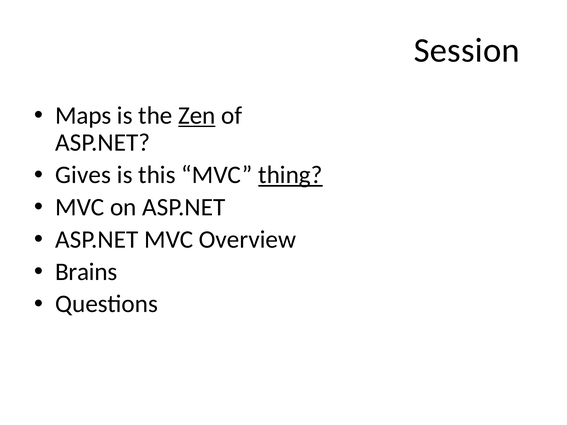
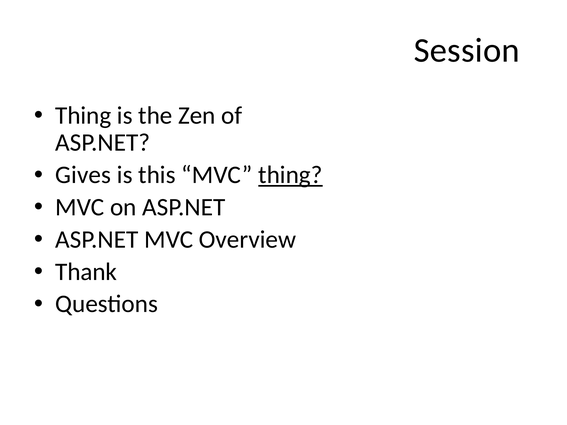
Maps: Maps -> Thing (83, 116)
Zen underline: present -> none (197, 116)
Brains: Brains -> Thank (86, 272)
